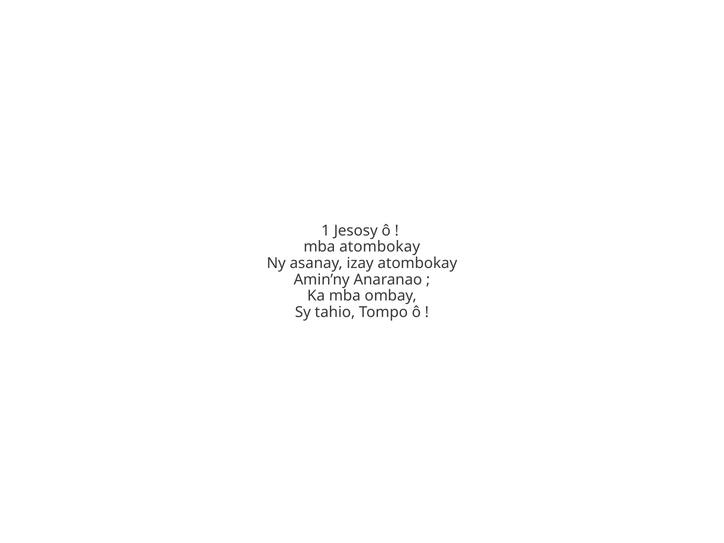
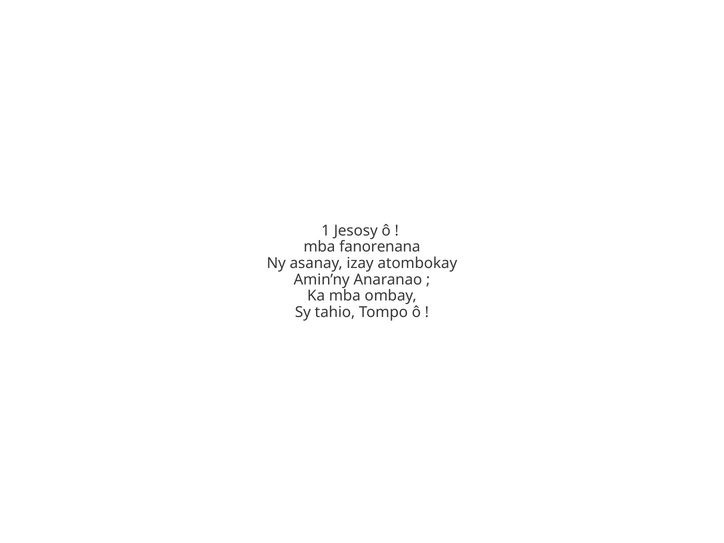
mba atombokay: atombokay -> fanorenana (380, 247)
